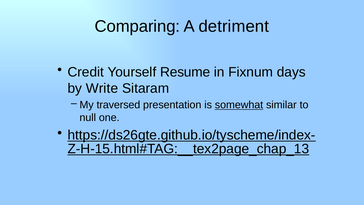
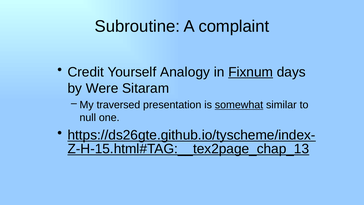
Comparing: Comparing -> Subroutine (137, 26)
detriment: detriment -> complaint (234, 26)
Resume: Resume -> Analogy (185, 72)
Fixnum underline: none -> present (251, 72)
Write: Write -> Were (102, 88)
